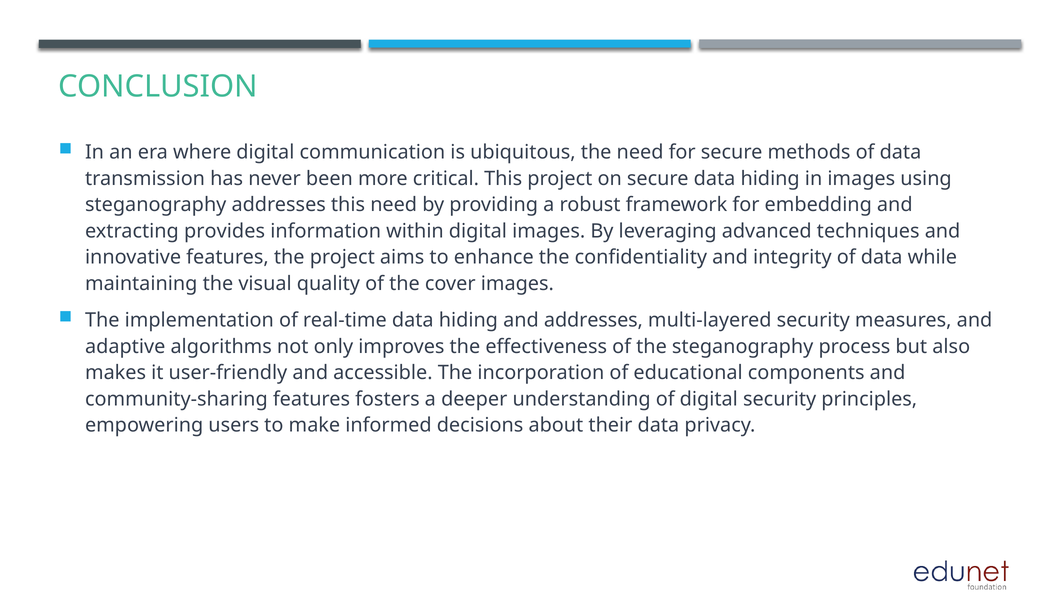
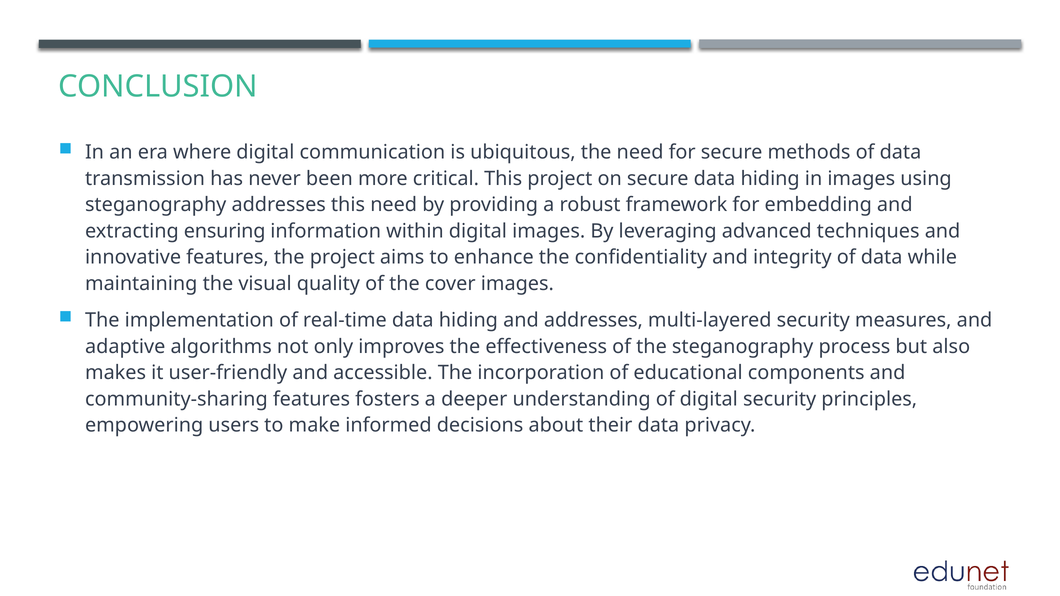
provides: provides -> ensuring (225, 231)
